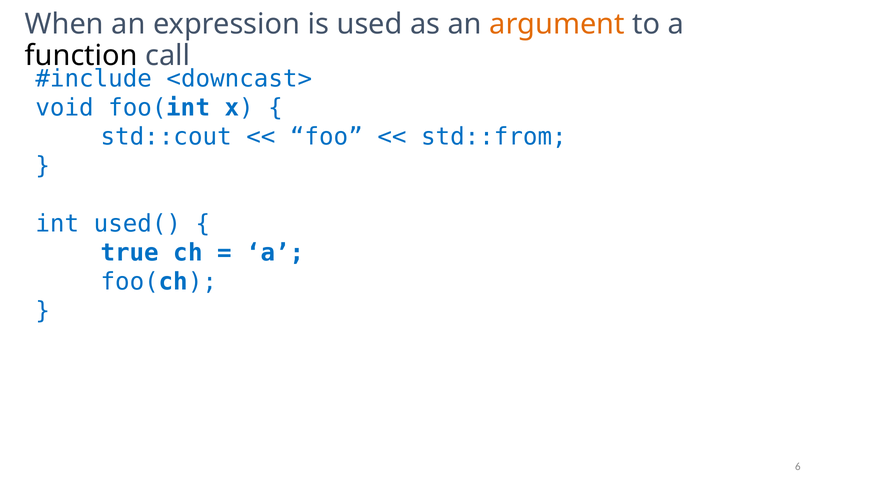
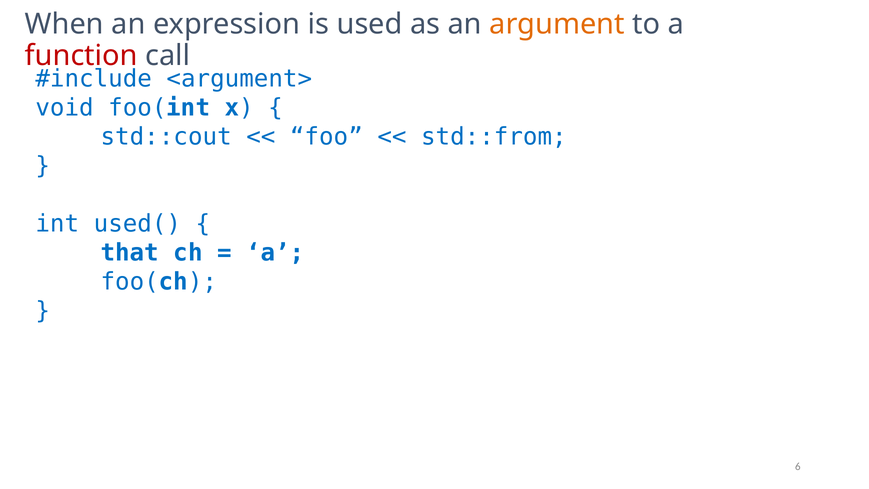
function colour: black -> red (81, 56)
<downcast>: <downcast> -> <argument> (239, 79)
true: true -> that (130, 253)
